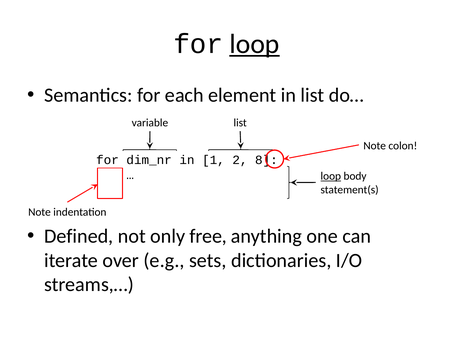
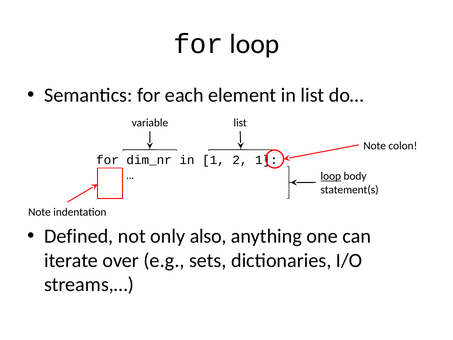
loop underline: present -> none (254, 44)
2 8: 8 -> 1 (266, 160)
free: free -> also (208, 236)
